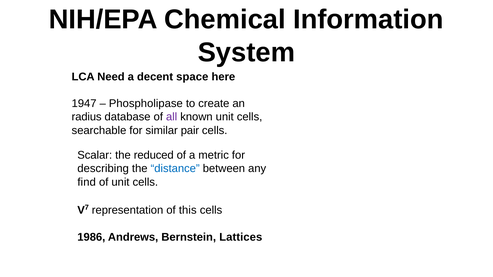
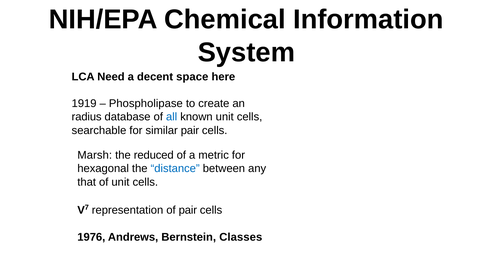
1947: 1947 -> 1919 (84, 104)
all colour: purple -> blue (172, 117)
Scalar: Scalar -> Marsh (95, 155)
describing: describing -> hexagonal (103, 169)
find: find -> that (87, 182)
of this: this -> pair (188, 210)
1986: 1986 -> 1976 (91, 237)
Lattices: Lattices -> Classes (241, 237)
